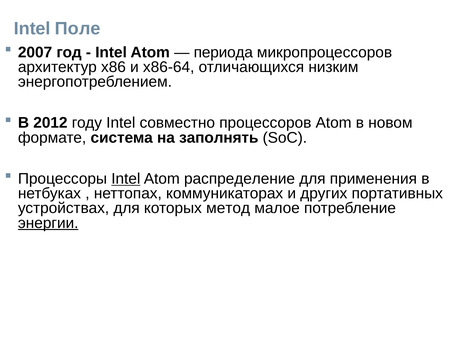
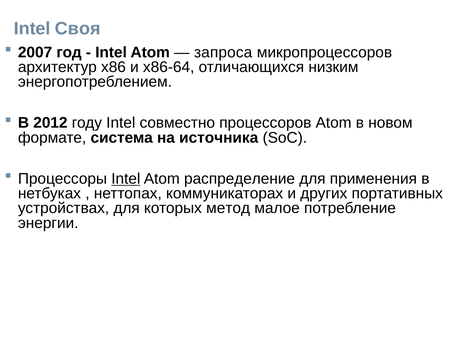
Поле: Поле -> Своя (78, 29)
периода: периода -> запроса (223, 52)
заполнять: заполнять -> источника (219, 138)
энергии underline: present -> none (48, 223)
